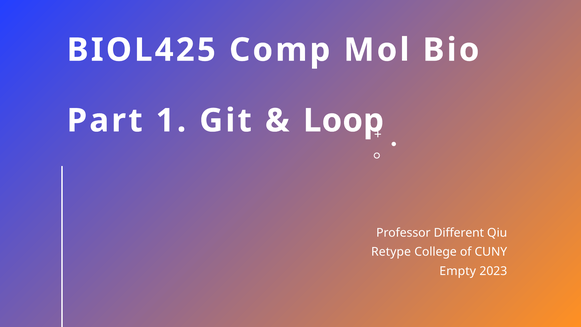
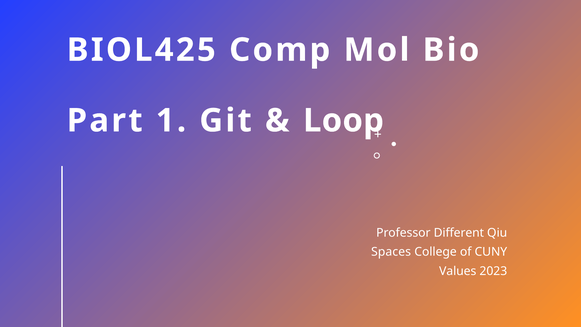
Retype: Retype -> Spaces (391, 252)
Empty: Empty -> Values (458, 271)
